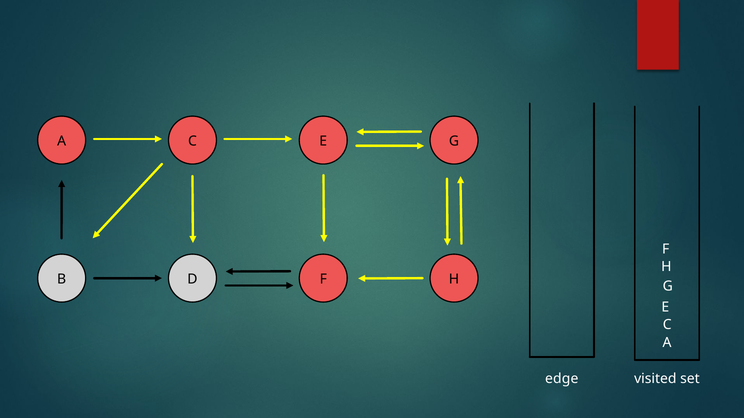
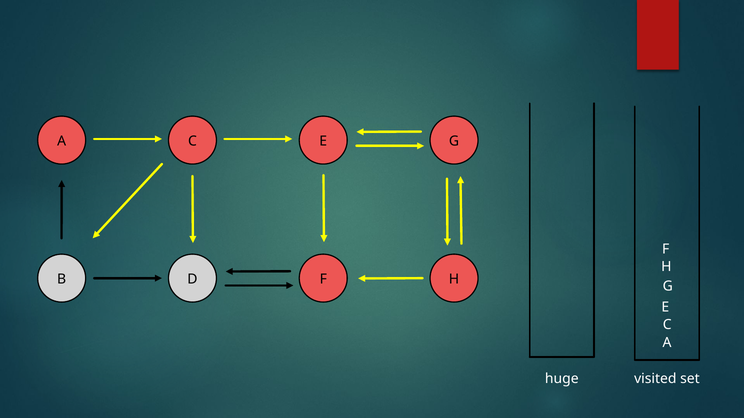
edge: edge -> huge (562, 379)
